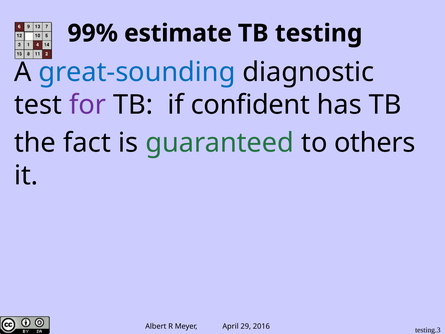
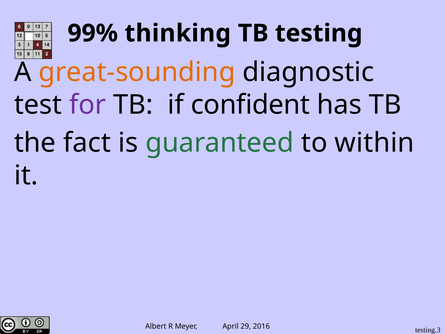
estimate: estimate -> thinking (178, 33)
great-sounding colour: blue -> orange (137, 72)
others: others -> within (375, 143)
